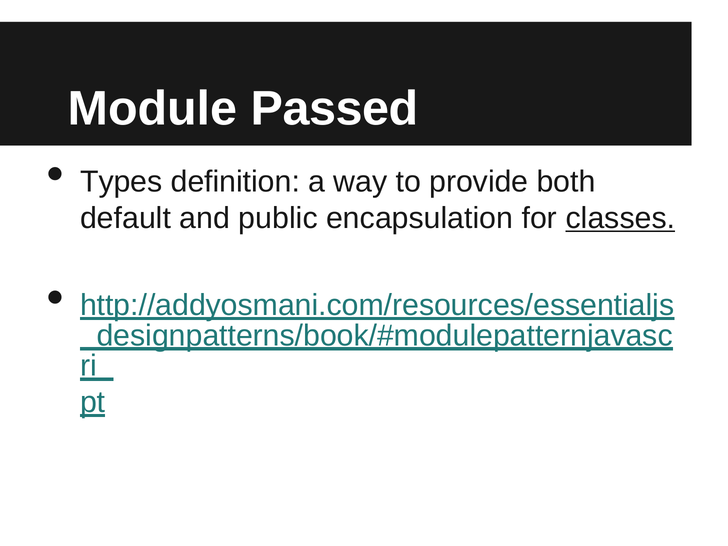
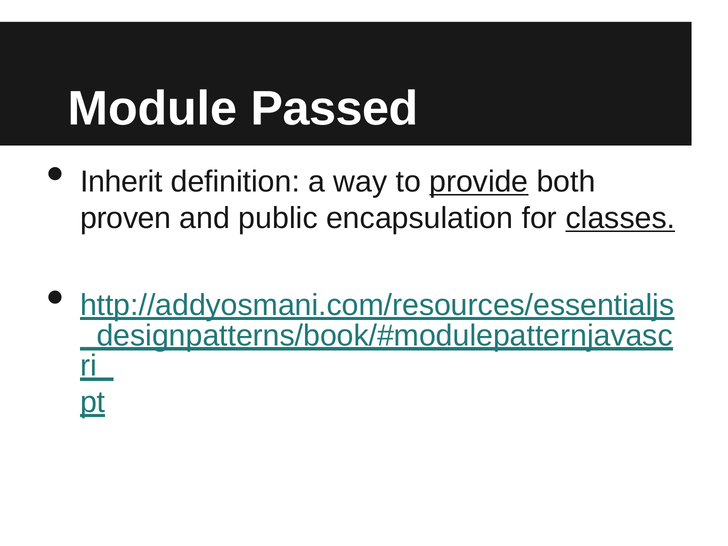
Types: Types -> Inherit (121, 182)
provide underline: none -> present (479, 182)
default: default -> proven (126, 218)
